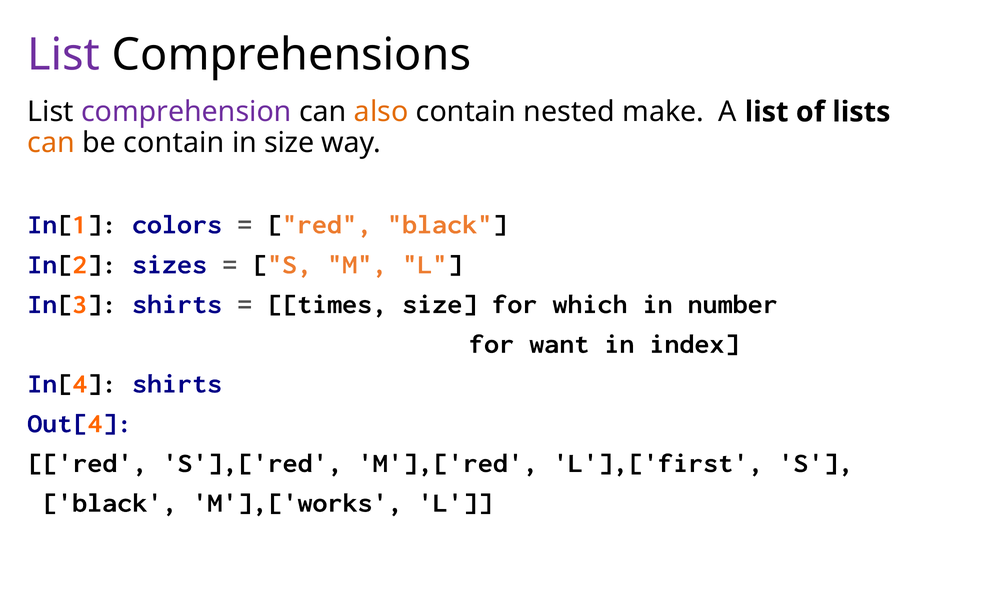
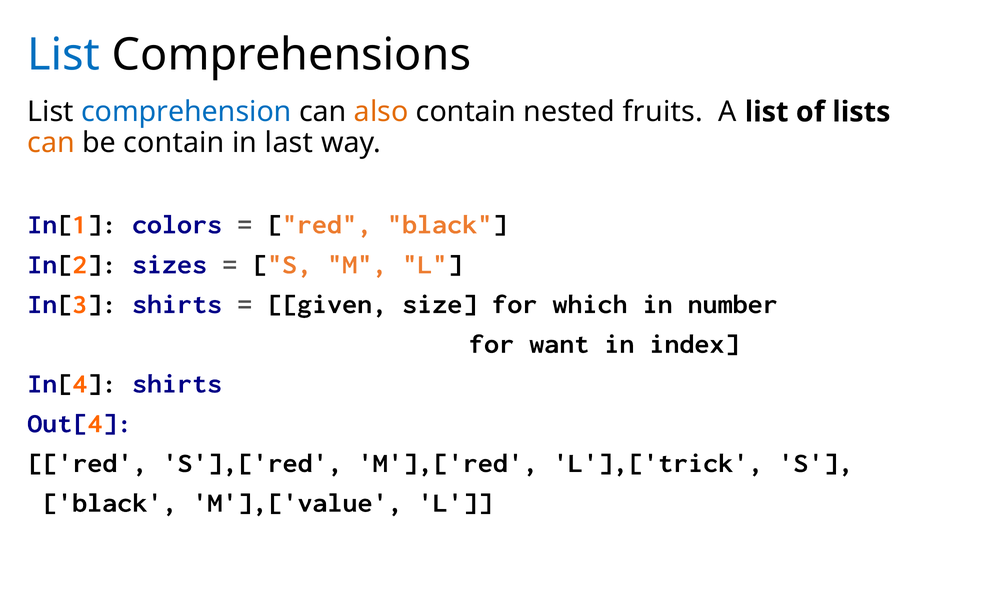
List colour: purple -> blue (64, 55)
comprehension colour: purple -> blue (186, 112)
make: make -> fruits (663, 112)
in size: size -> last (289, 143)
times: times -> given (327, 304)
L'],['first: L'],['first -> L'],['trick (658, 463)
M'],['works: M'],['works -> M'],['value (297, 502)
